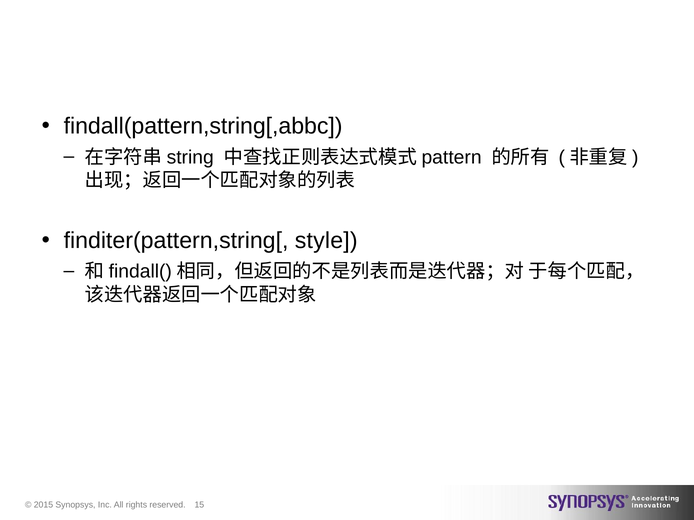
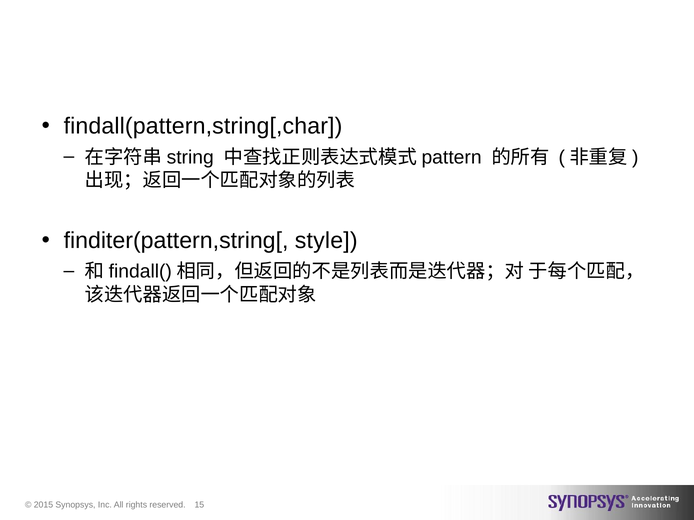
findall(pattern,string[,abbc: findall(pattern,string[,abbc -> findall(pattern,string[,char (203, 126)
